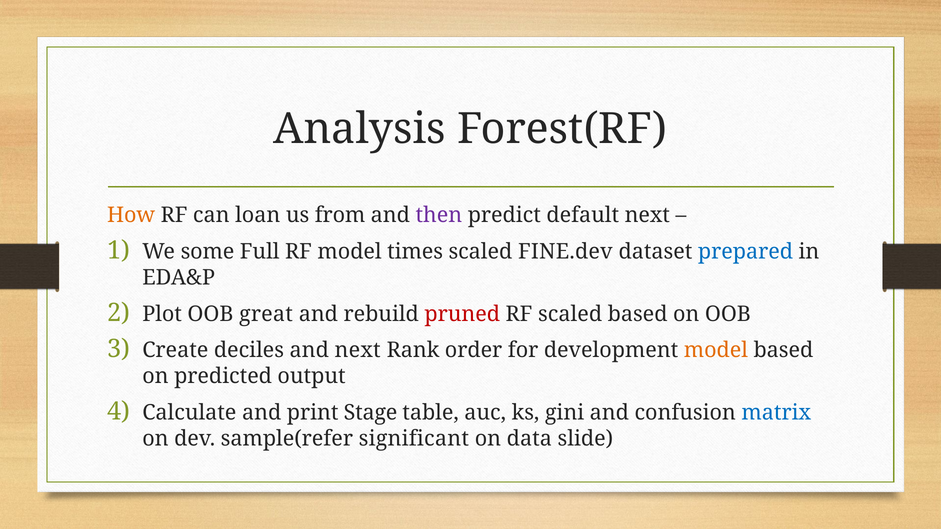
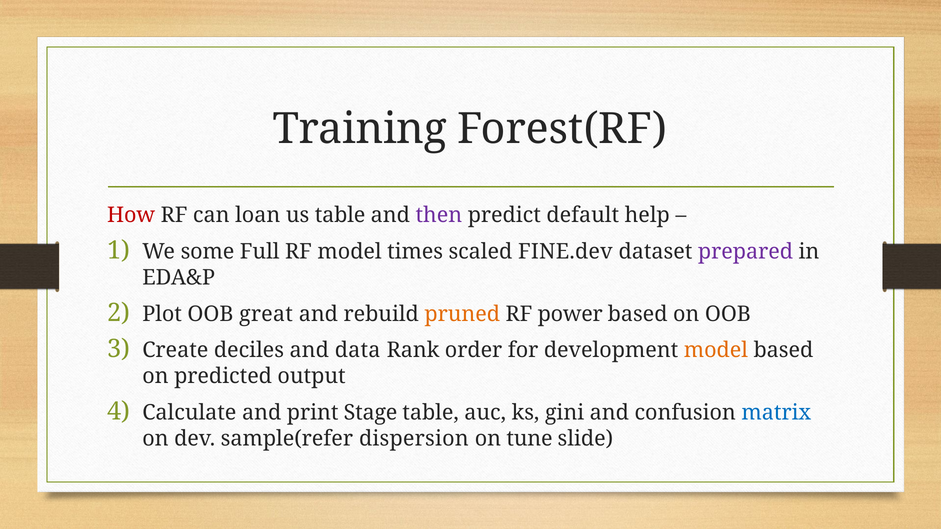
Analysis: Analysis -> Training (360, 129)
How colour: orange -> red (131, 215)
us from: from -> table (340, 215)
default next: next -> help (647, 215)
prepared colour: blue -> purple (746, 252)
pruned colour: red -> orange (462, 314)
RF scaled: scaled -> power (570, 314)
and next: next -> data (358, 351)
significant: significant -> dispersion (414, 439)
data: data -> tune (530, 439)
